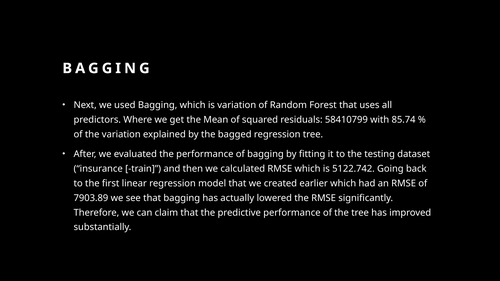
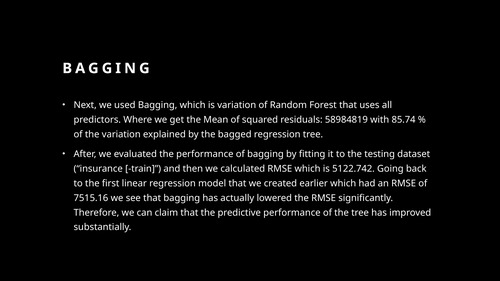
58410799: 58410799 -> 58984819 (346, 120)
7903.89: 7903.89 -> 7515.16 (91, 198)
